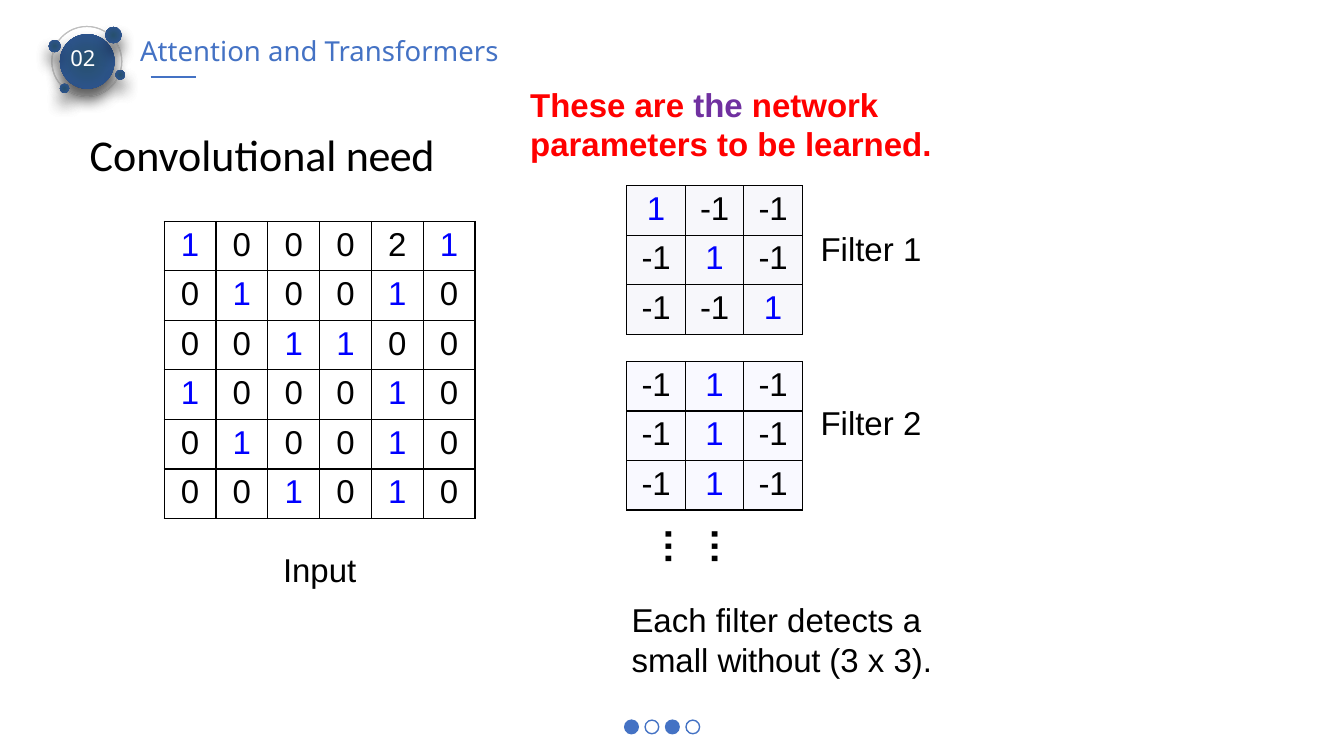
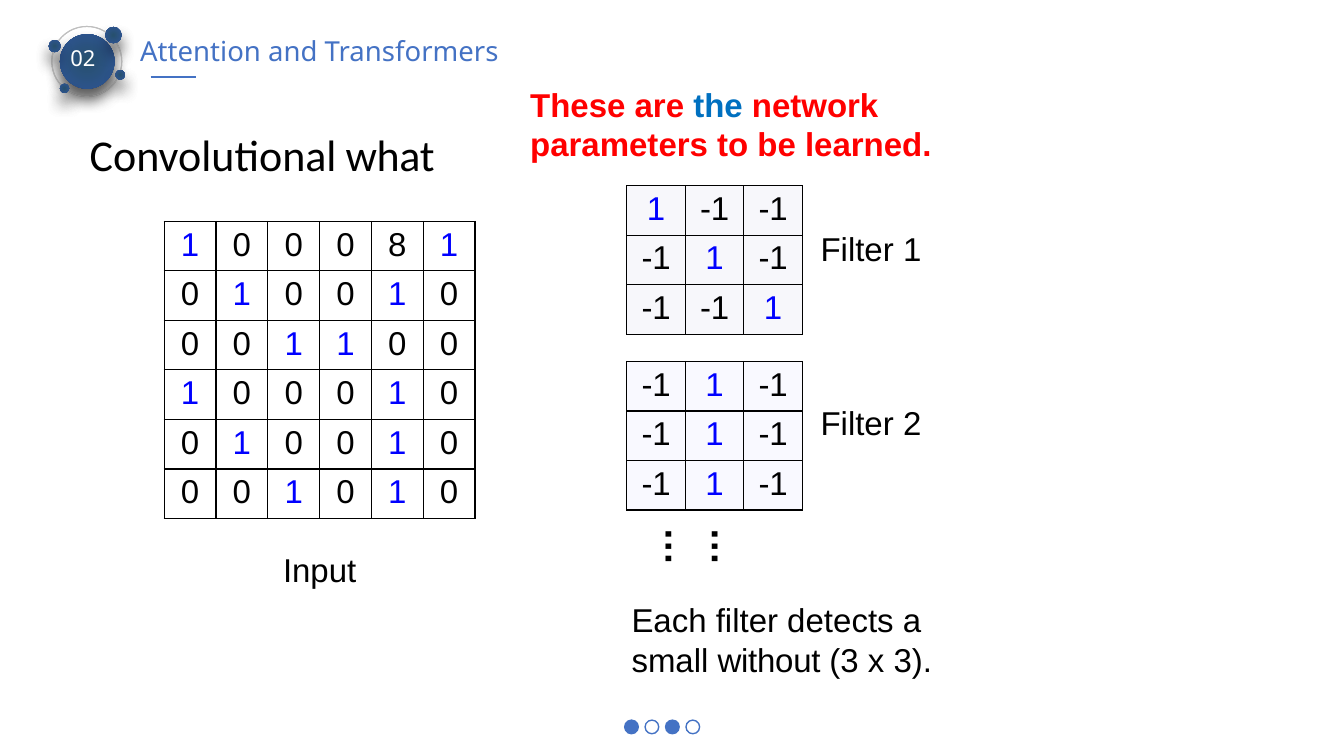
the colour: purple -> blue (718, 107)
need: need -> what (390, 157)
0 2: 2 -> 8 (397, 245)
